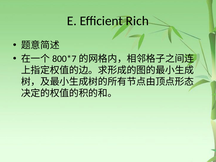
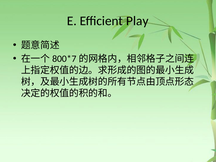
Rich: Rich -> Play (137, 21)
